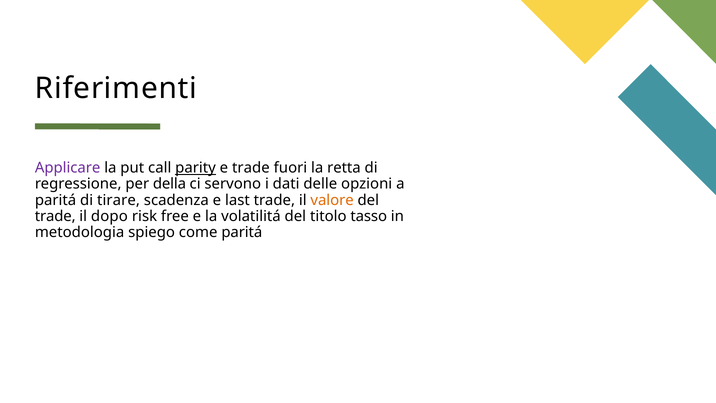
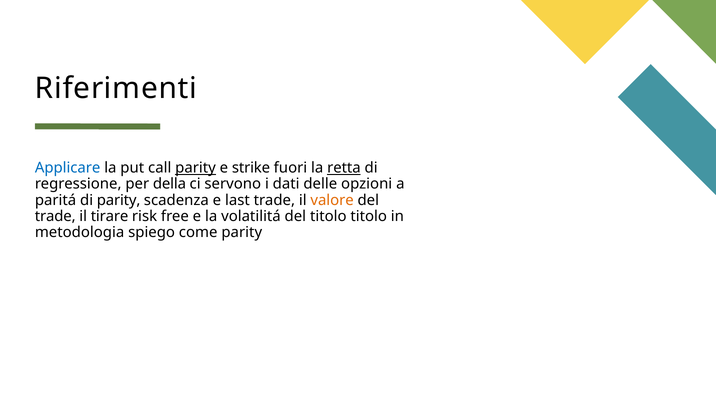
Applicare colour: purple -> blue (68, 168)
e trade: trade -> strike (251, 168)
retta underline: none -> present (344, 168)
di tirare: tirare -> parity (119, 200)
dopo: dopo -> tirare (110, 216)
titolo tasso: tasso -> titolo (369, 216)
come paritá: paritá -> parity (242, 232)
